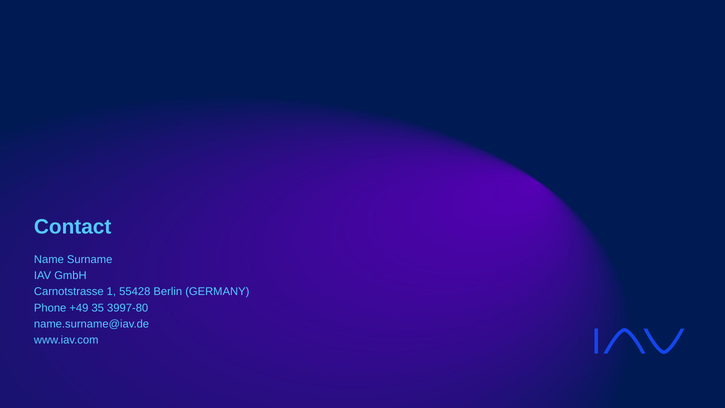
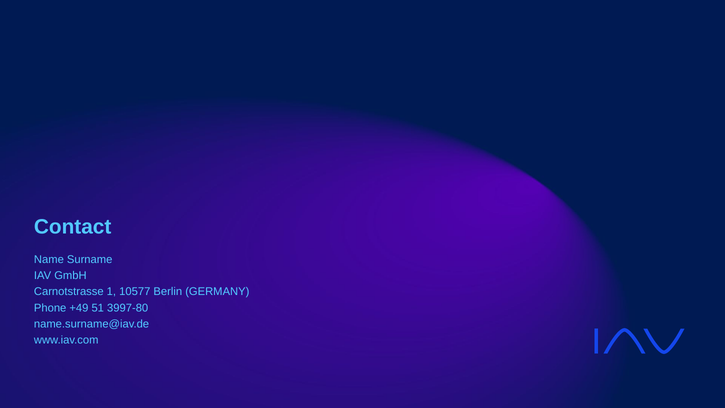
55428: 55428 -> 10577 (135, 292)
35: 35 -> 51 (98, 308)
